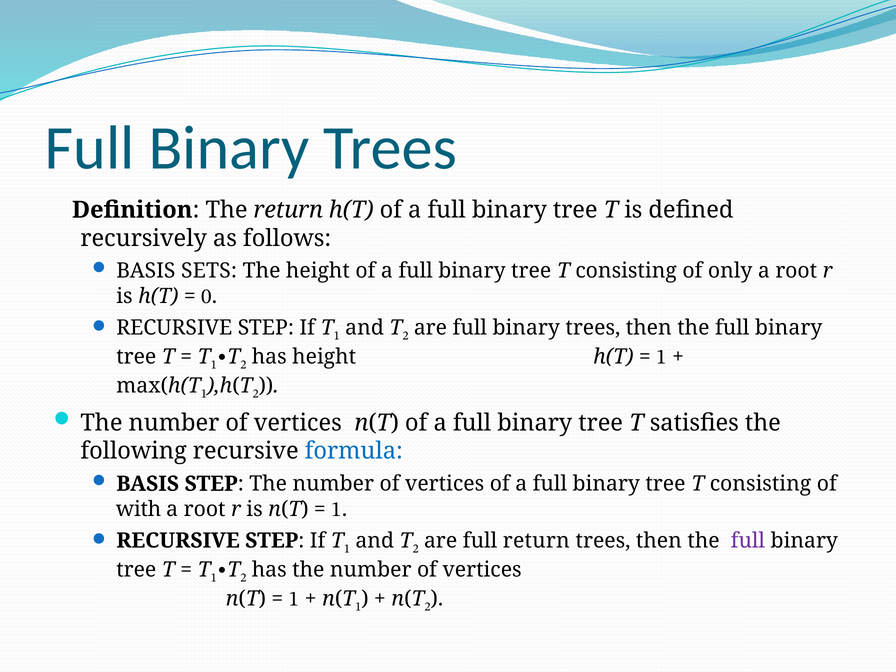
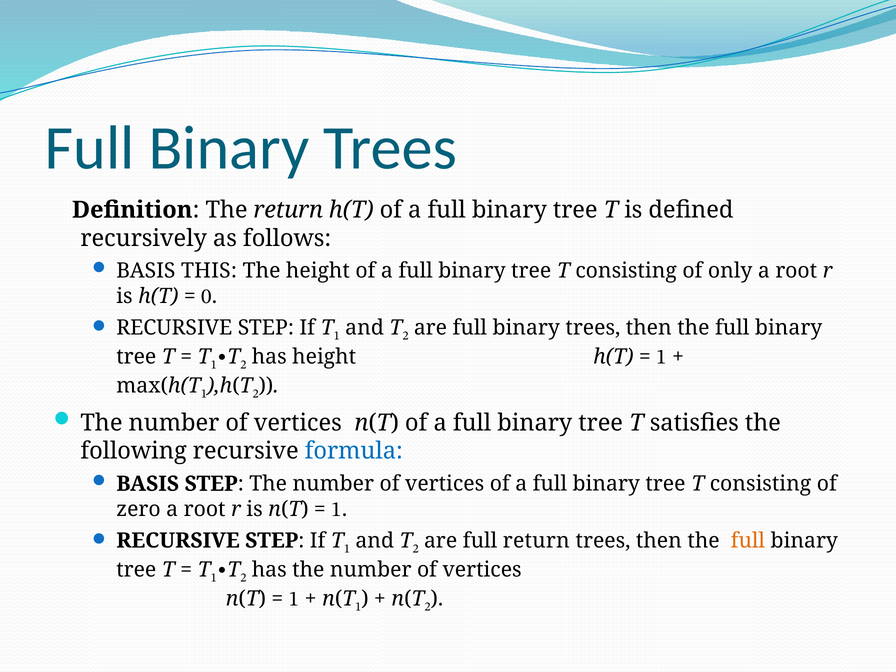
SETS: SETS -> THIS (209, 271)
with: with -> zero (139, 509)
full colour: purple -> orange (748, 541)
